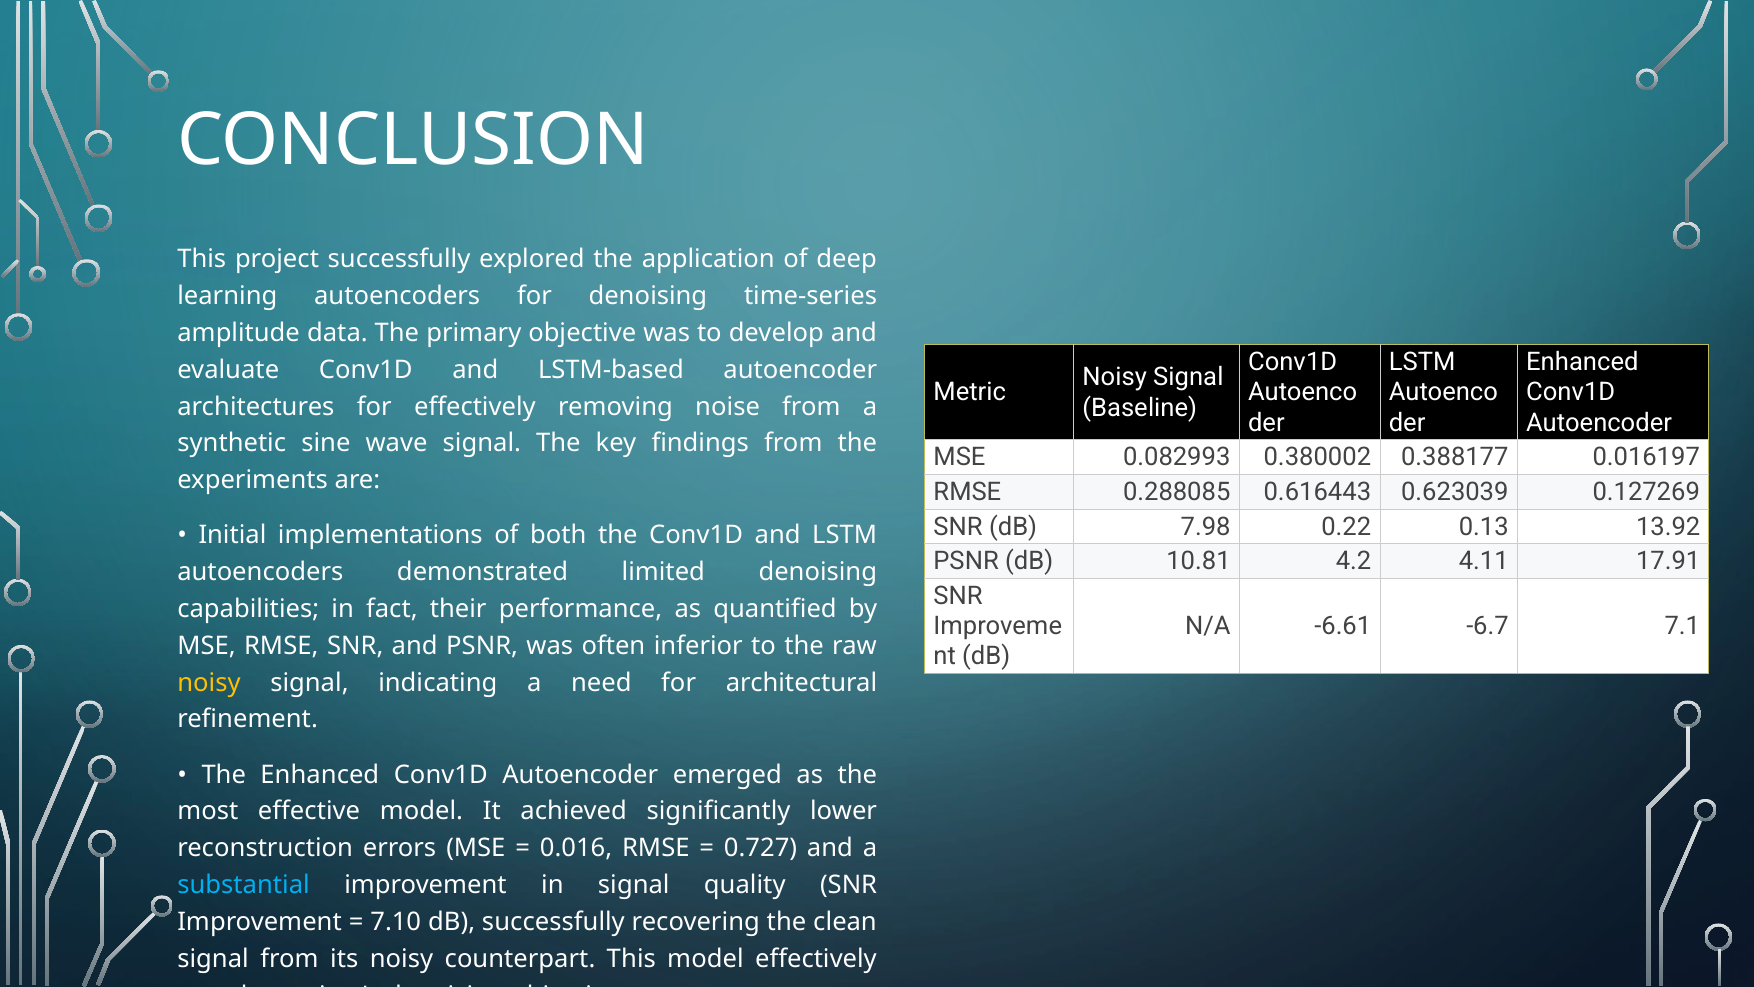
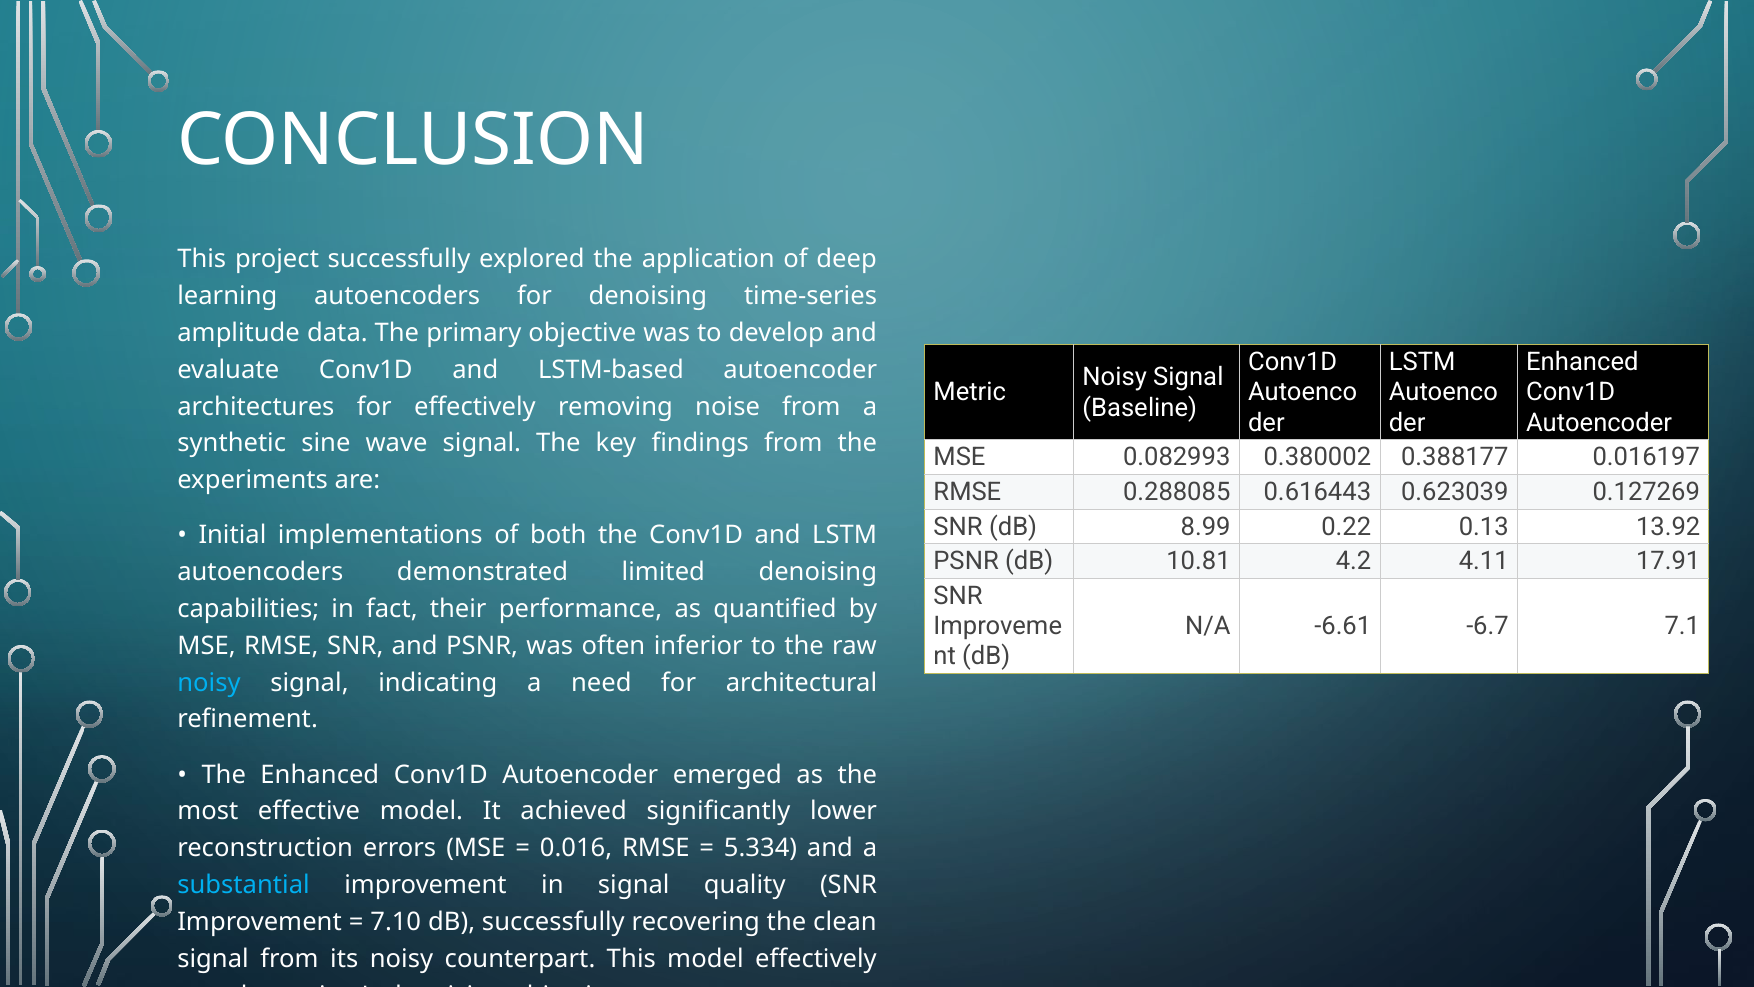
7.98: 7.98 -> 8.99 (1206, 527)
noisy colour: yellow -> light blue (209, 682)
0.727: 0.727 -> 5.334 (761, 848)
